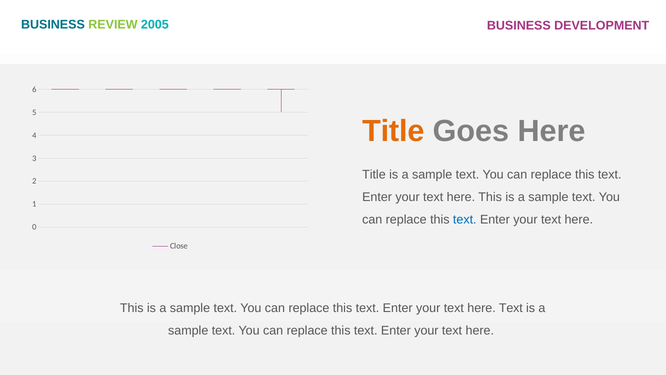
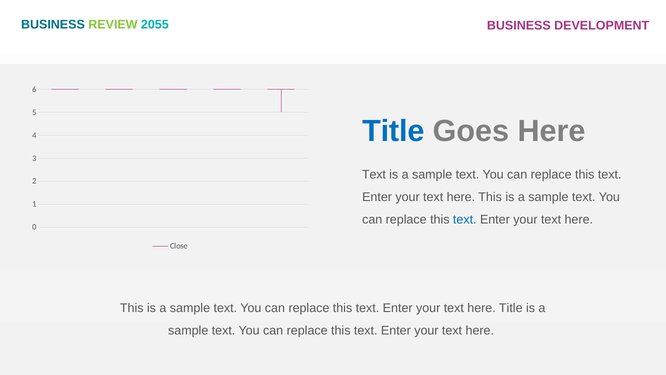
2005: 2005 -> 2055 (155, 25)
Title colour: orange -> blue (393, 131)
Title: Title -> Text (374, 175)
here Text: Text -> Title (511, 308)
